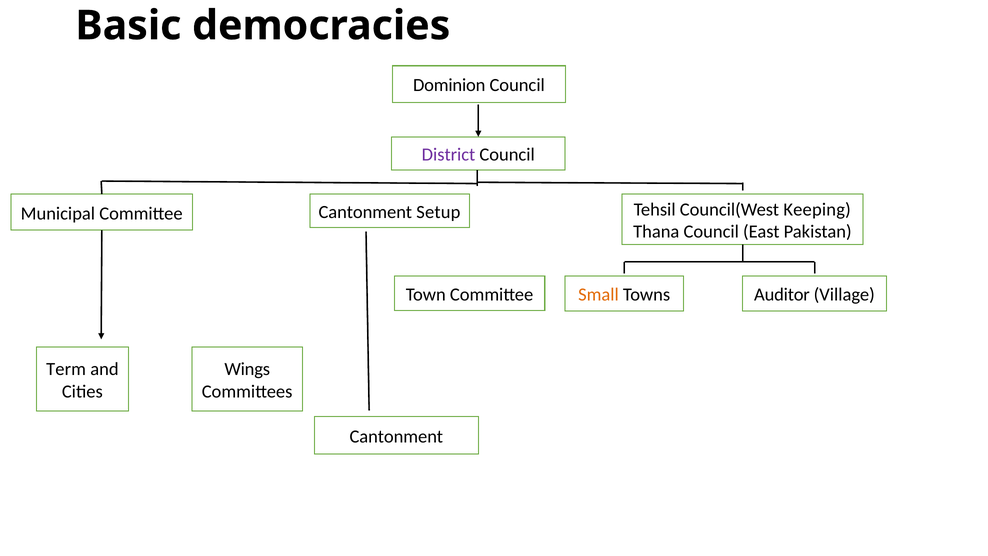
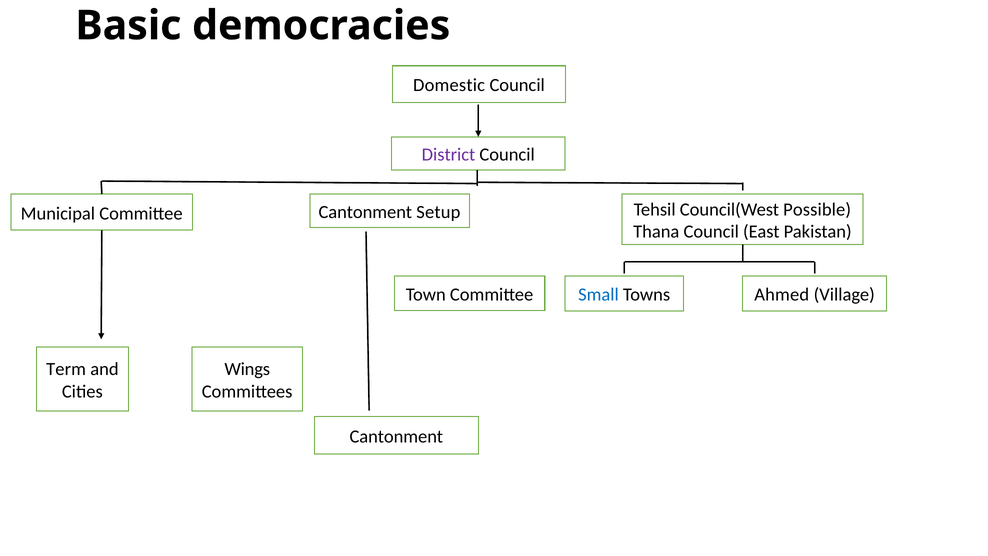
Dominion: Dominion -> Domestic (449, 85)
Keeping: Keeping -> Possible (817, 209)
Small colour: orange -> blue (598, 295)
Auditor: Auditor -> Ahmed (782, 295)
